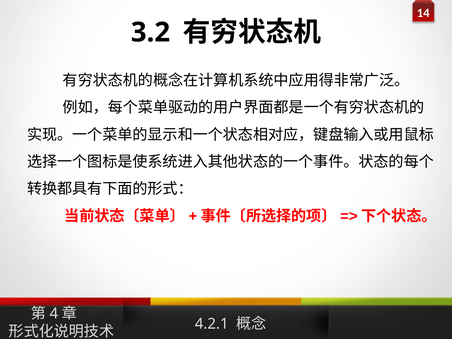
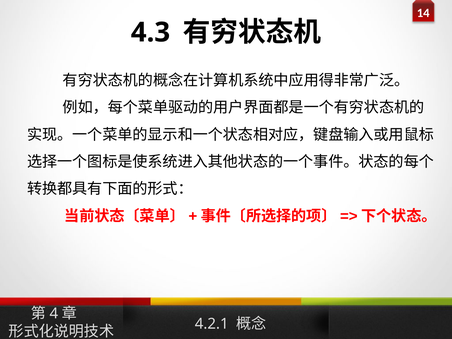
3.2: 3.2 -> 4.3 (150, 32)
